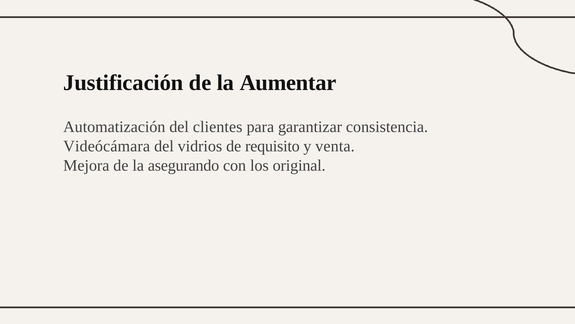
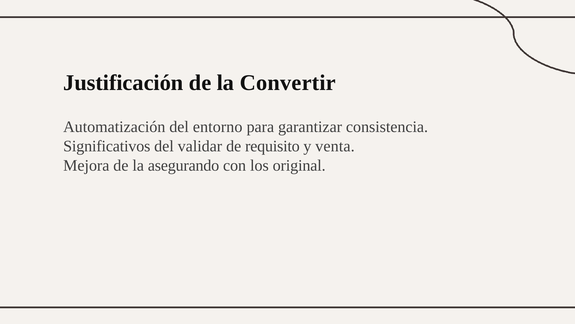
Aumentar: Aumentar -> Convertir (288, 83)
clientes: clientes -> entorno (218, 127)
Videócámara: Videócámara -> Significativos (107, 146)
vidrios: vidrios -> validar (200, 146)
